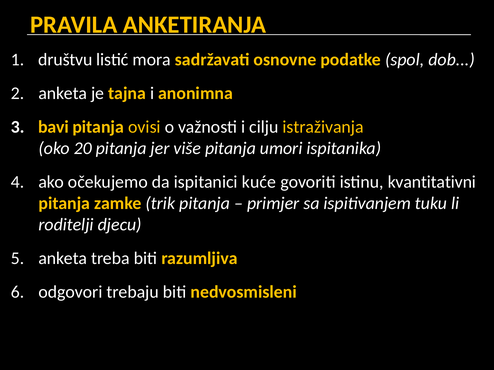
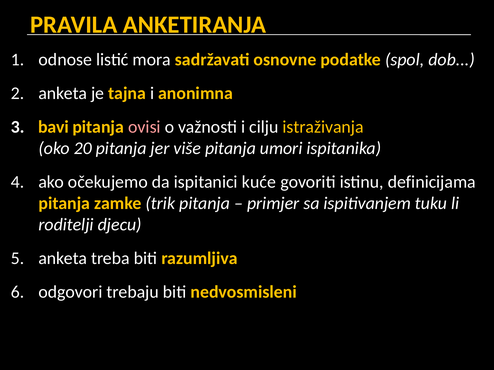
društvu: društvu -> odnose (65, 60)
ovisi colour: yellow -> pink (144, 127)
kvantitativni: kvantitativni -> definicijama (432, 182)
